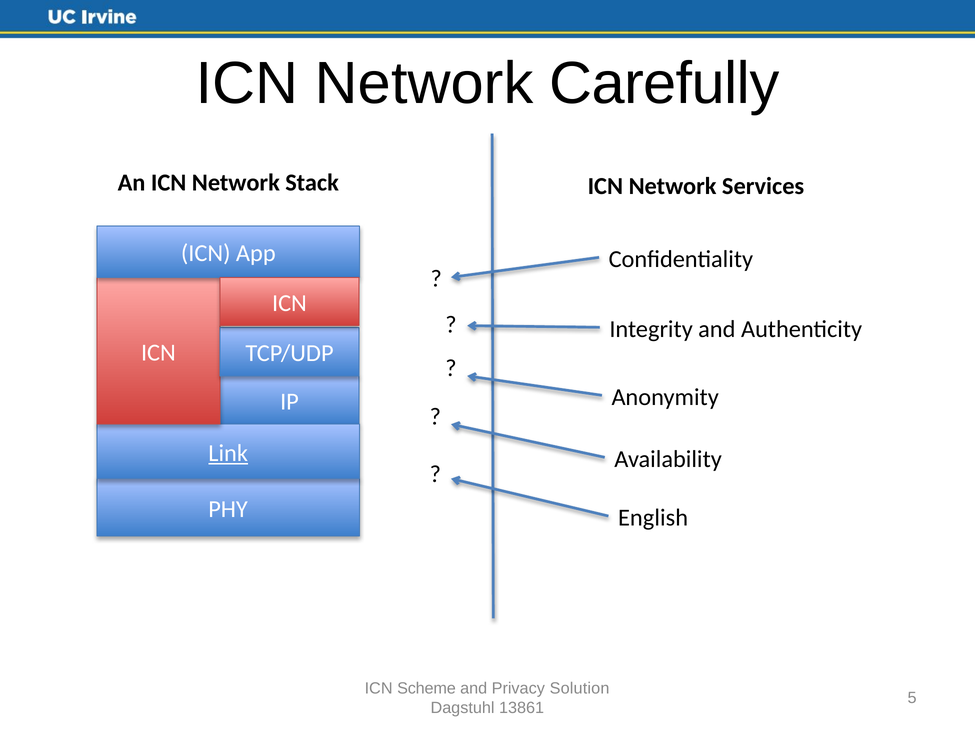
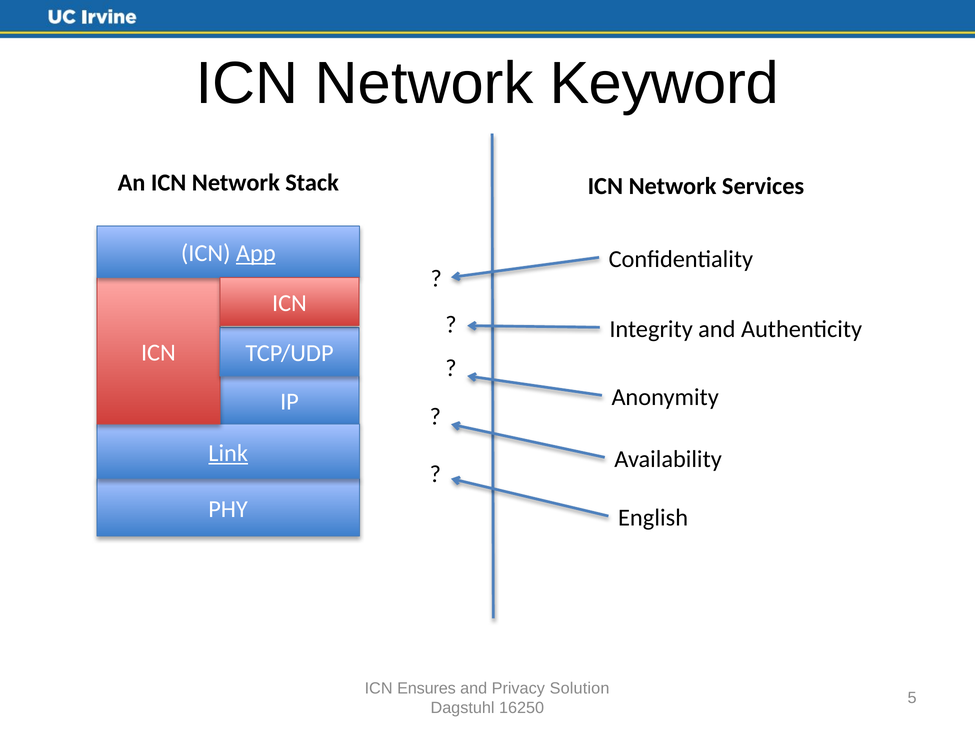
Carefully: Carefully -> Keyword (664, 84)
App underline: none -> present (256, 253)
Scheme: Scheme -> Ensures (426, 689)
13861: 13861 -> 16250 (522, 708)
